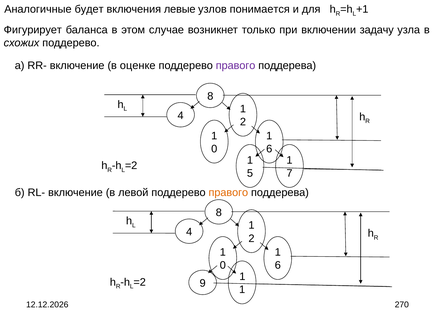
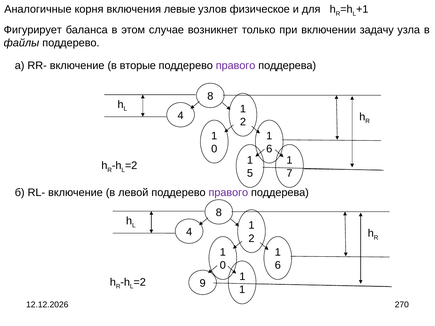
будет: будет -> корня (89, 9)
понимается: понимается -> физическое (260, 9)
схожих: схожих -> файлы (21, 43)
оценке: оценке -> вторые (138, 66)
правого colour: orange -> purple (228, 193)
